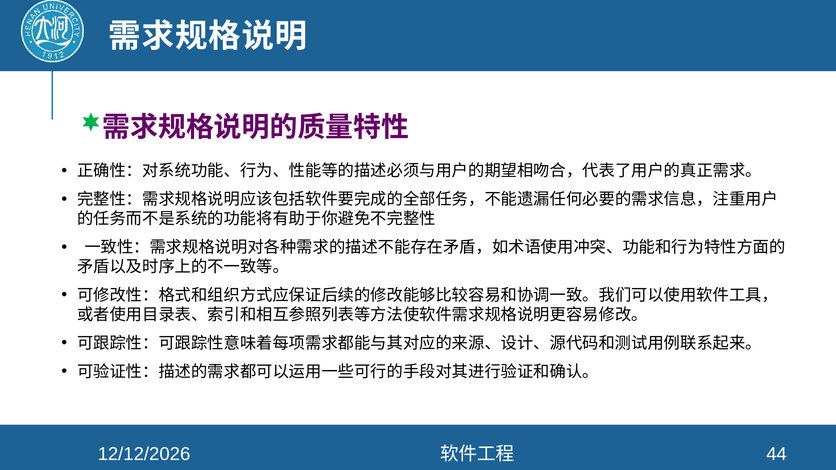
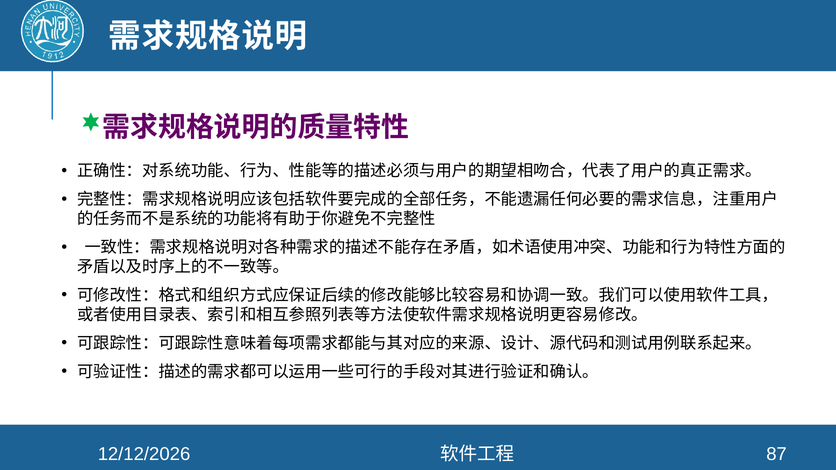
44: 44 -> 87 (777, 454)
